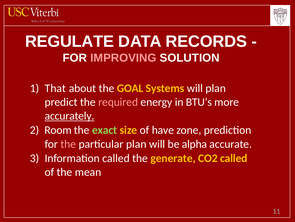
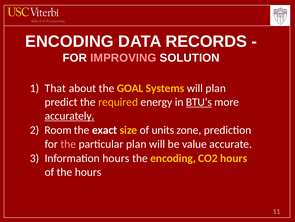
REGULATE: REGULATE -> ENCODING (69, 41)
required colour: pink -> yellow (118, 102)
BTU’s underline: none -> present (199, 102)
exact colour: light green -> white (105, 130)
have: have -> units (163, 130)
alpha: alpha -> value (194, 144)
Information called: called -> hours (116, 158)
the generate: generate -> encoding (173, 158)
CO2 called: called -> hours (234, 158)
the mean: mean -> hours (88, 171)
